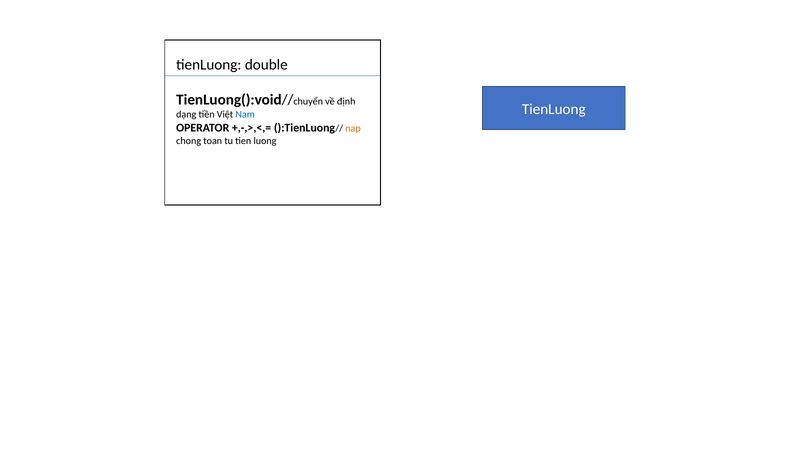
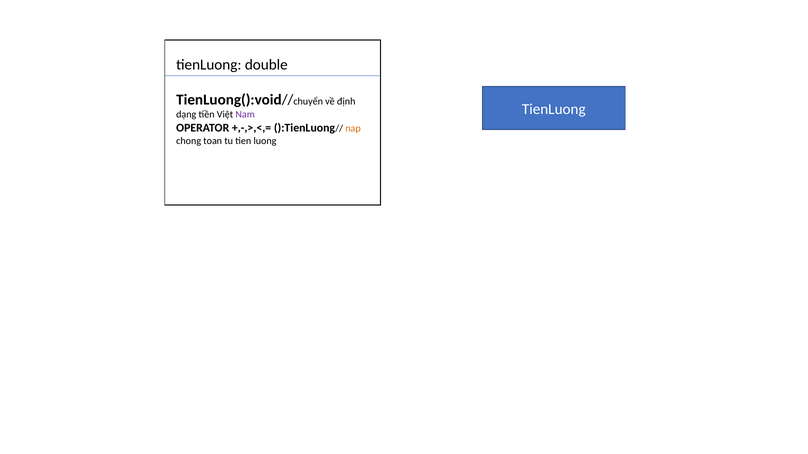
Nam colour: blue -> purple (245, 115)
